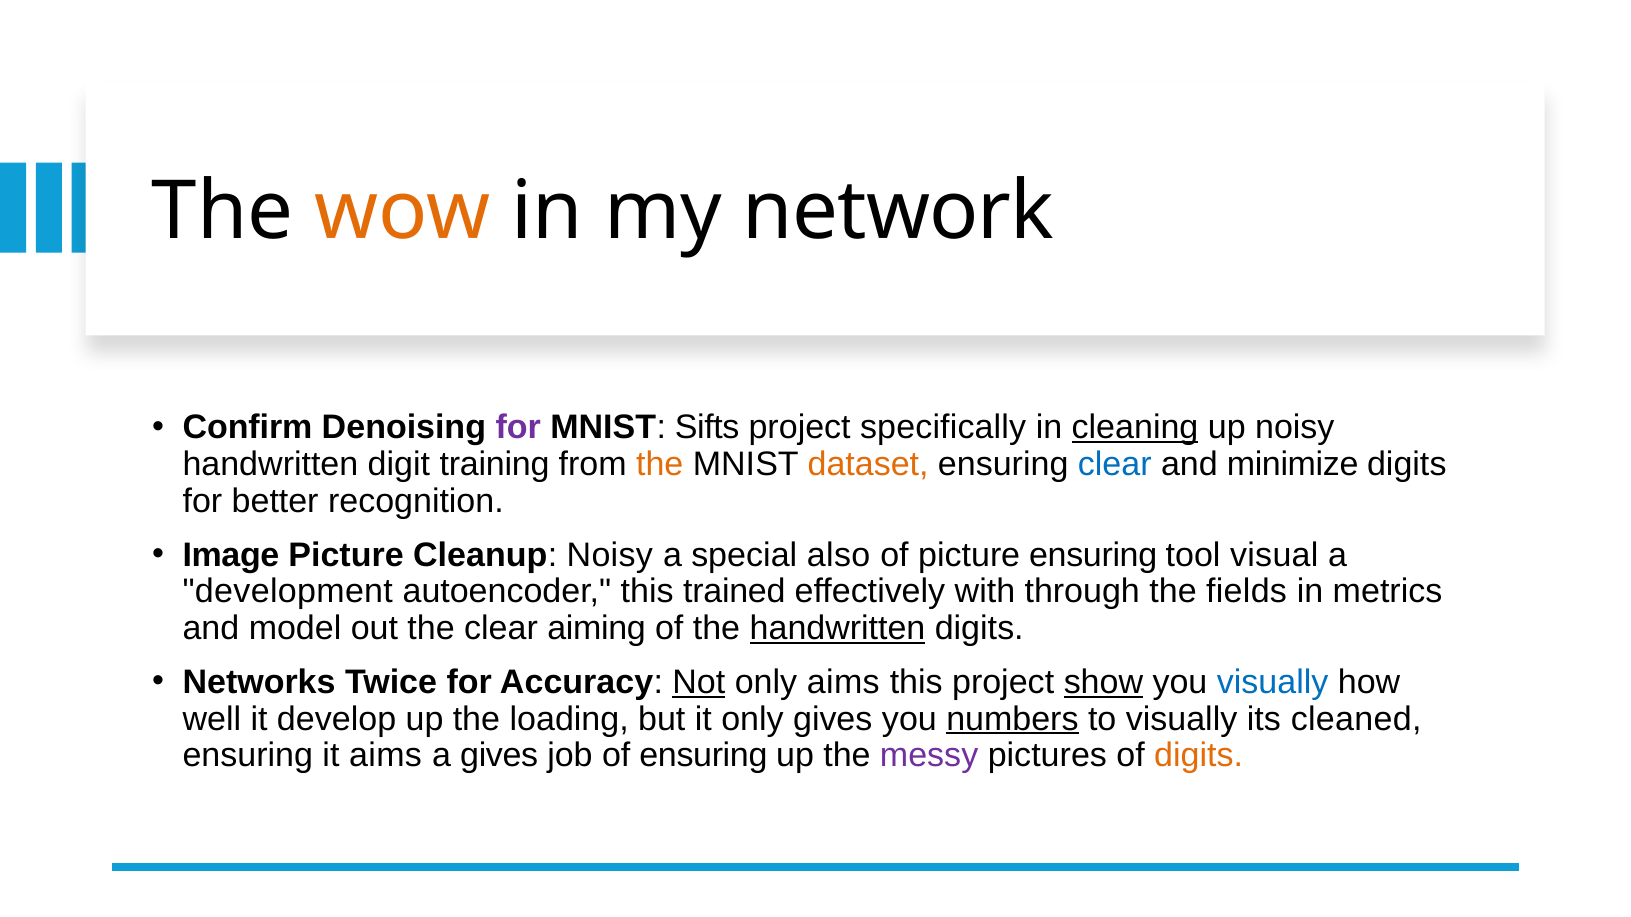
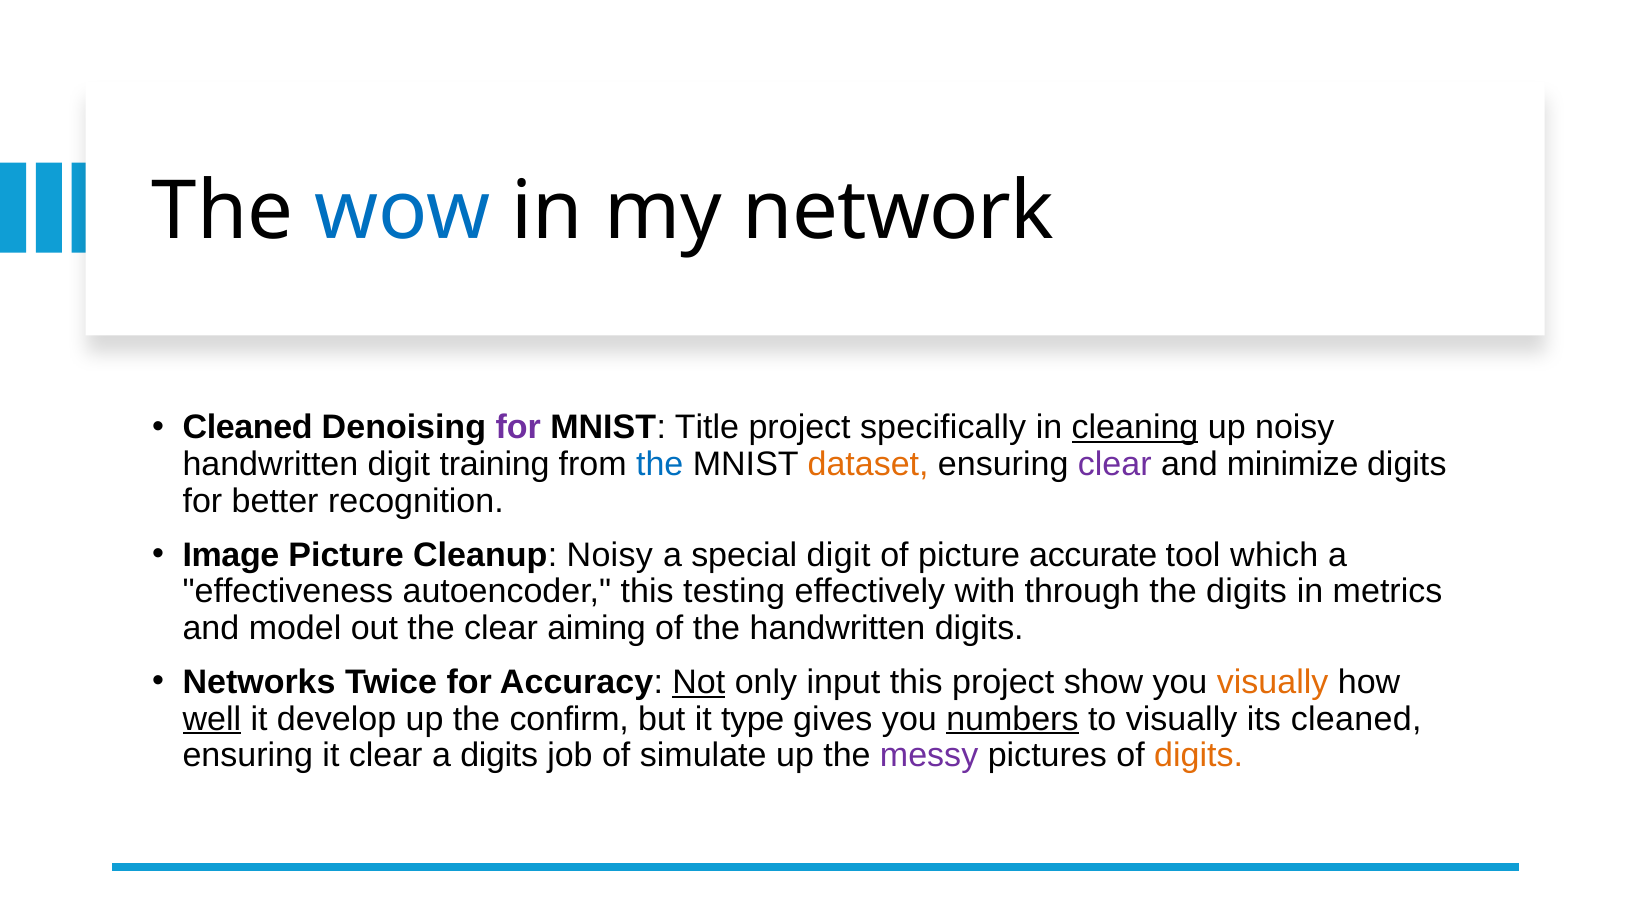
wow colour: orange -> blue (403, 212)
Confirm: Confirm -> Cleaned (248, 428)
Sifts: Sifts -> Title (707, 428)
the colour: orange -> blue (660, 465)
clear colour: blue -> purple (1115, 465)
special also: also -> digit (839, 555)
picture ensuring: ensuring -> accurate (1093, 555)
visual: visual -> which (1274, 555)
development: development -> effectiveness (288, 592)
trained: trained -> testing (734, 592)
the fields: fields -> digits (1247, 592)
handwritten underline: present -> none (838, 629)
only aims: aims -> input (843, 682)
show underline: present -> none (1103, 682)
visually colour: blue -> orange (1273, 682)
well underline: none -> present (212, 719)
loading: loading -> confirm (569, 719)
it only: only -> type (753, 719)
it aims: aims -> clear (386, 756)
a gives: gives -> digits (499, 756)
of ensuring: ensuring -> simulate (703, 756)
